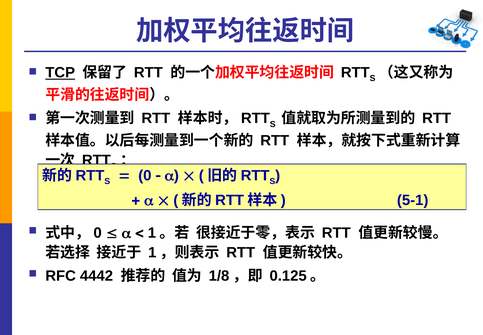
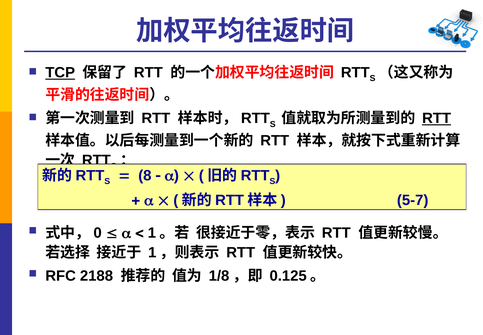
RTT underline: none -> present (437, 118)
0: 0 -> 8 (145, 175)
5-1: 5-1 -> 5-7 (413, 200)
4442: 4442 -> 2188 (96, 275)
